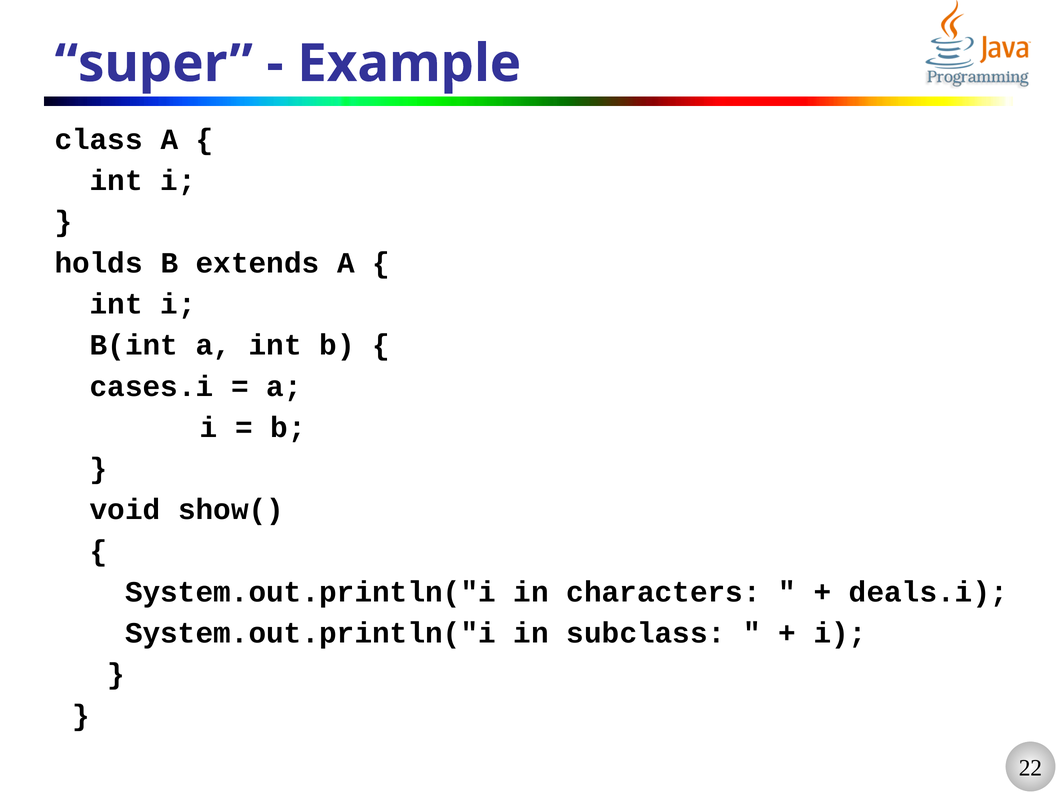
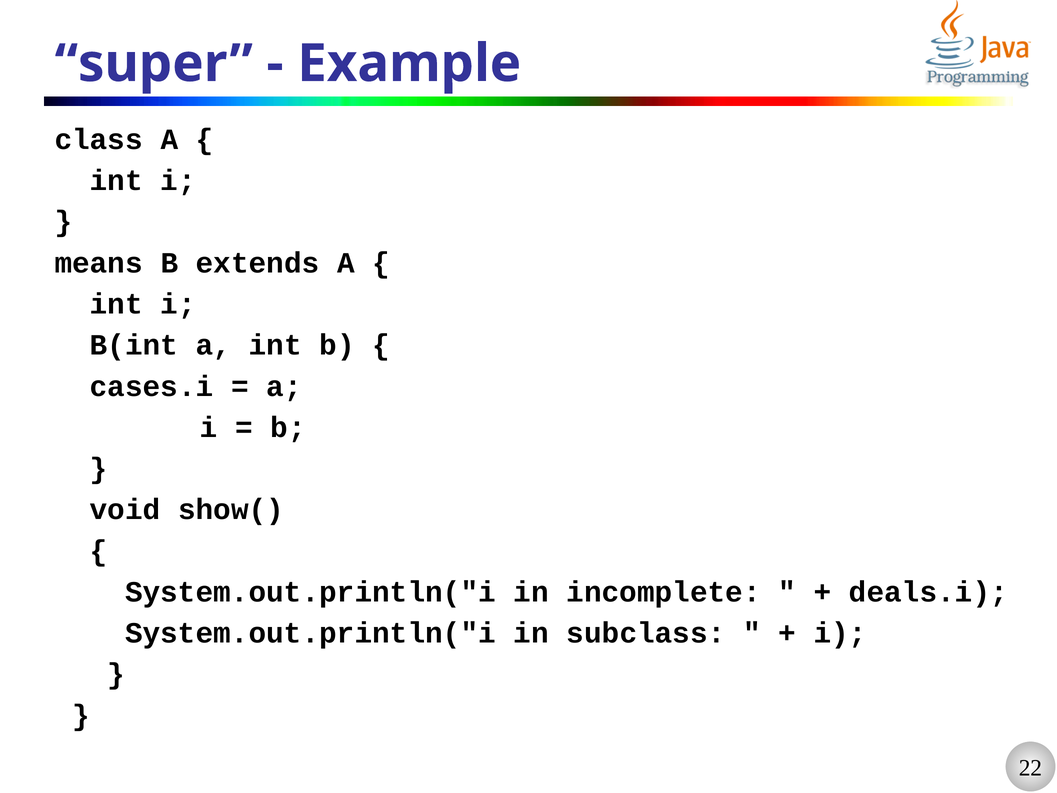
holds: holds -> means (99, 263)
characters: characters -> incomplete (664, 592)
